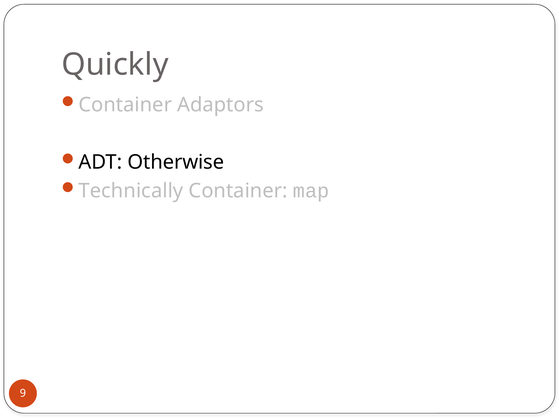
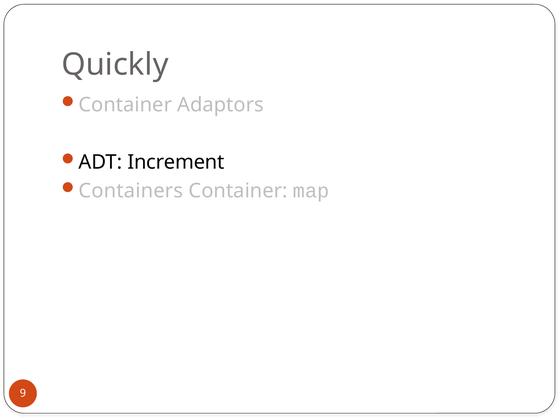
Otherwise: Otherwise -> Increment (176, 162)
Technically: Technically -> Containers (131, 191)
